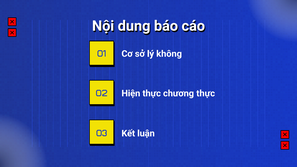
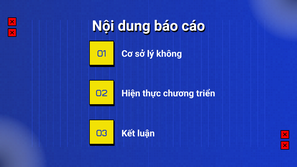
chương thực: thực -> triển (206, 93)
